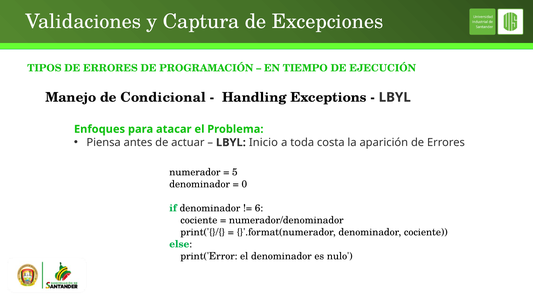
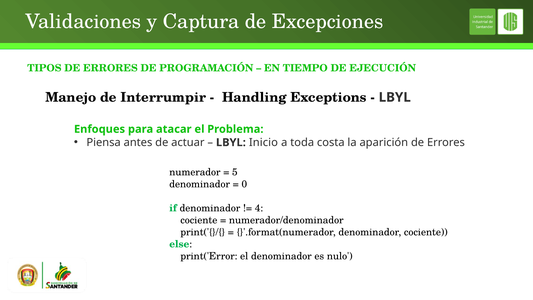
Condicional: Condicional -> Interrumpir (163, 97)
6: 6 -> 4 (259, 208)
